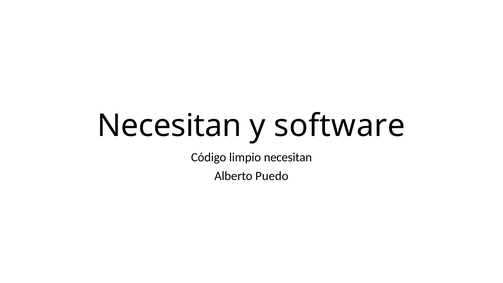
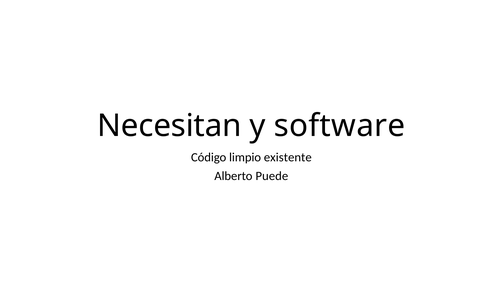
limpio necesitan: necesitan -> existente (288, 157)
Puedo: Puedo -> Puede (272, 176)
